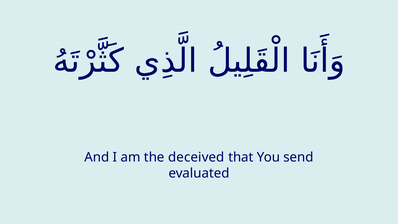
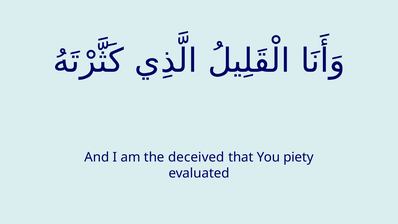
send: send -> piety (298, 157)
